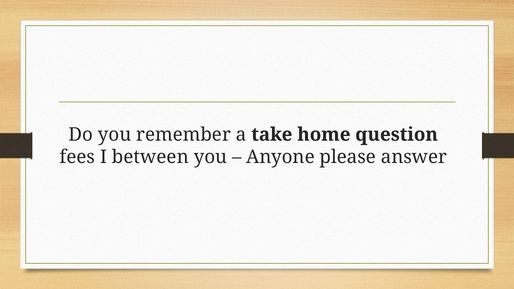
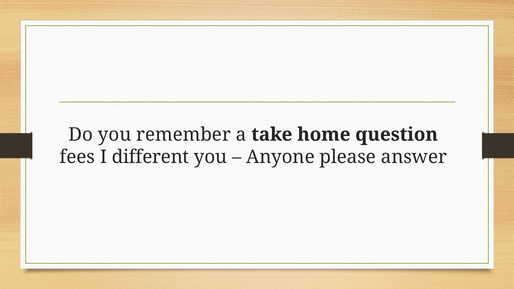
between: between -> different (150, 157)
